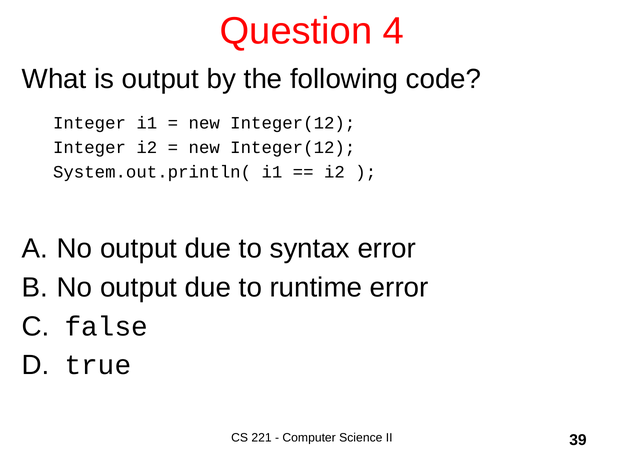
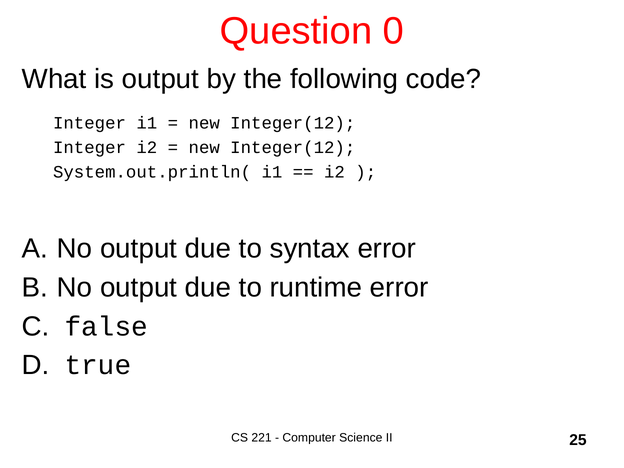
4: 4 -> 0 (393, 31)
39: 39 -> 25 (578, 440)
